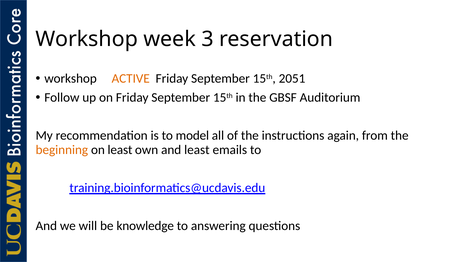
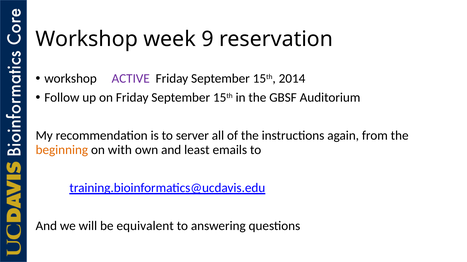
3: 3 -> 9 (207, 39)
ACTIVE colour: orange -> purple (131, 79)
2051: 2051 -> 2014 (292, 79)
model: model -> server (192, 136)
on least: least -> with (120, 150)
knowledge: knowledge -> equivalent (145, 227)
